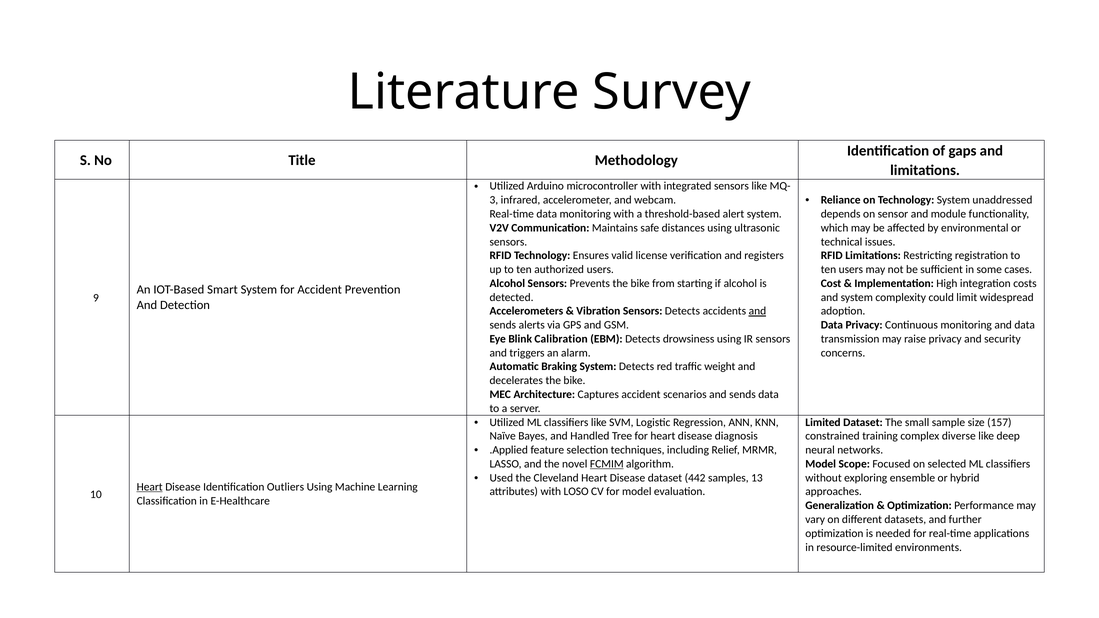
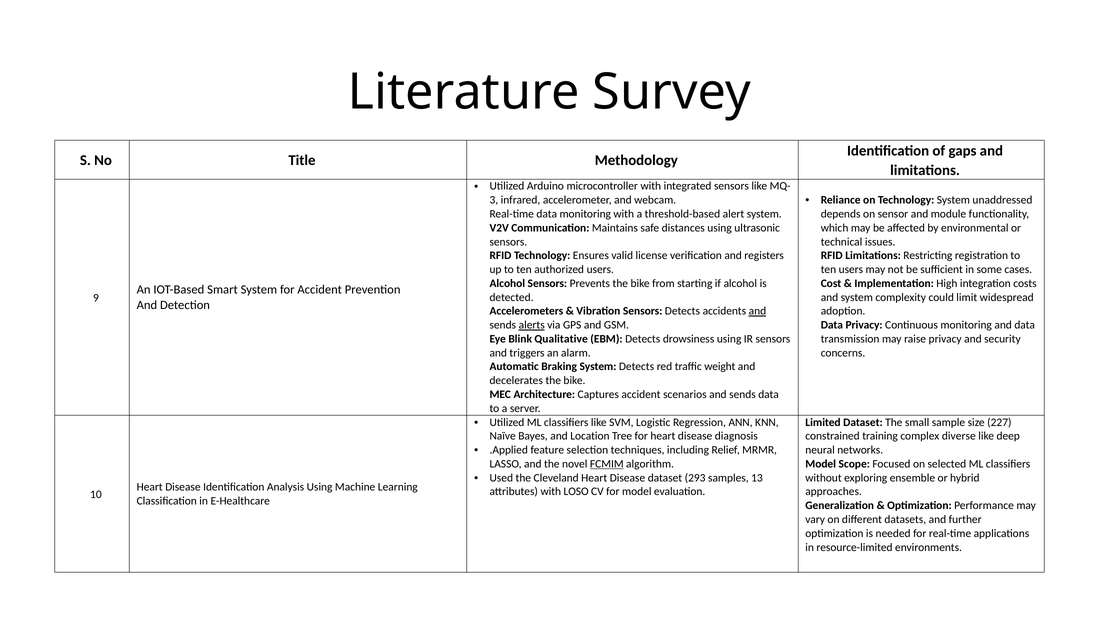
alerts underline: none -> present (532, 325)
Calibration: Calibration -> Qualitative (561, 339)
157: 157 -> 227 (999, 422)
Handled: Handled -> Location (590, 436)
442: 442 -> 293 (695, 478)
Heart underline: present -> none (150, 487)
Outliers: Outliers -> Analysis (286, 487)
